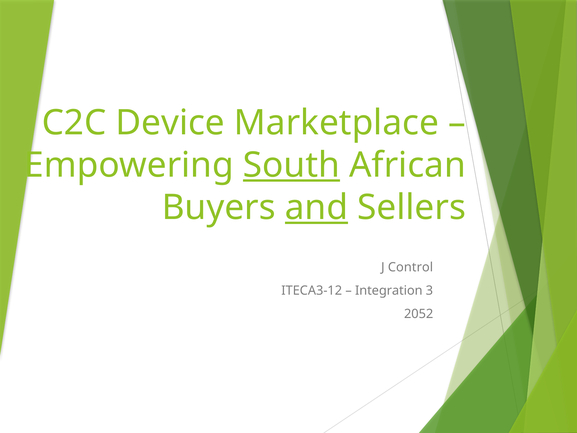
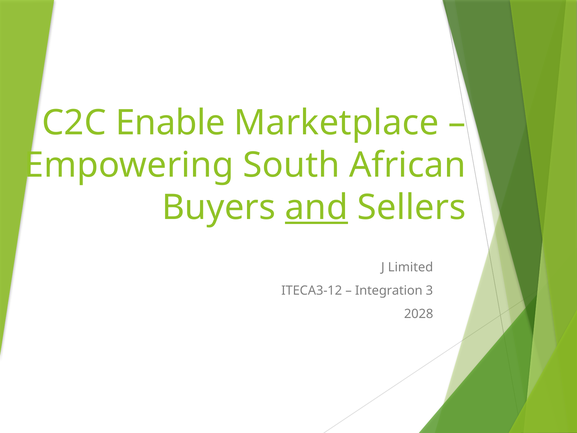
Device: Device -> Enable (170, 123)
South underline: present -> none (291, 165)
Control: Control -> Limited (411, 267)
2052: 2052 -> 2028 (419, 314)
